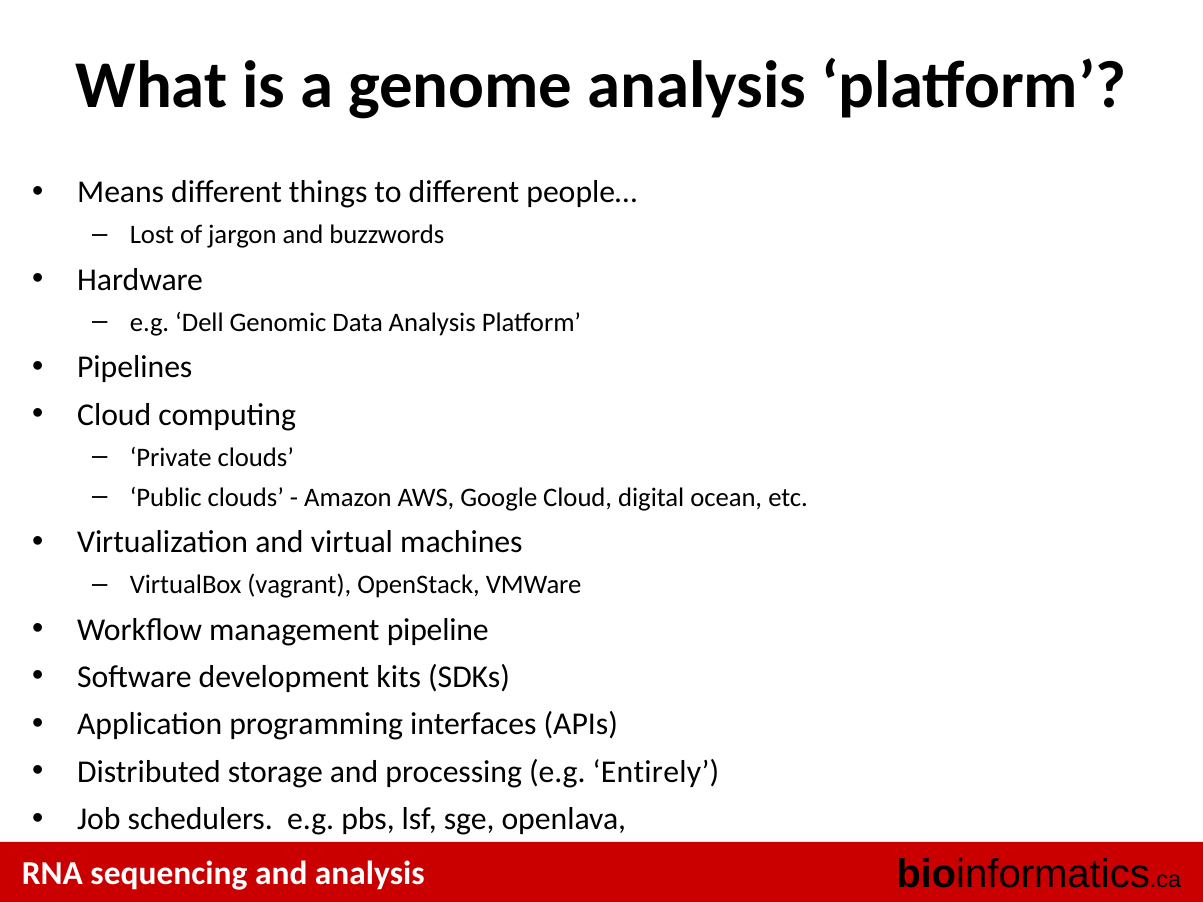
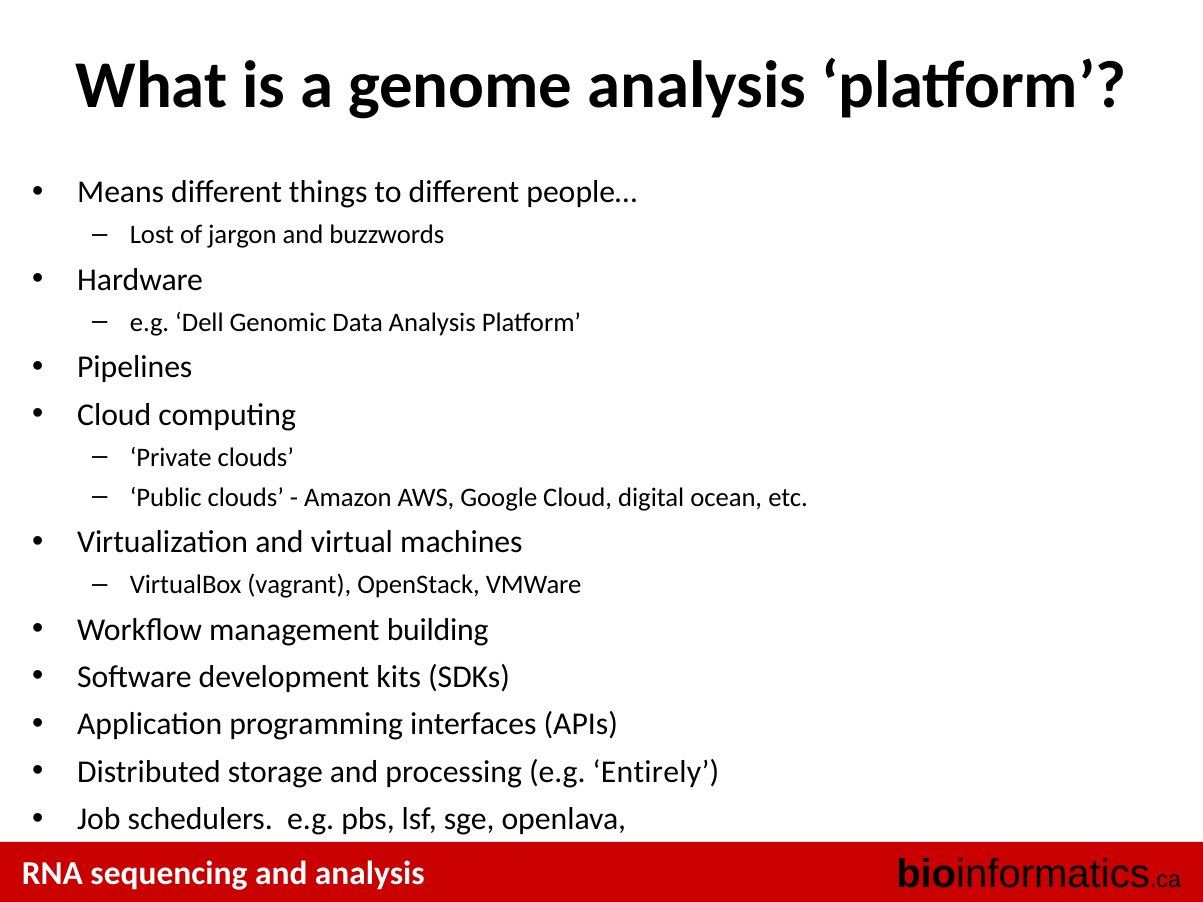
pipeline: pipeline -> building (438, 630)
